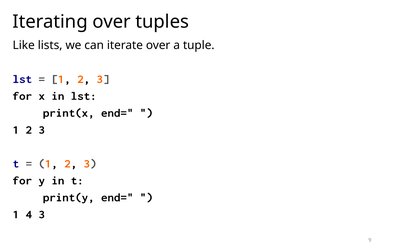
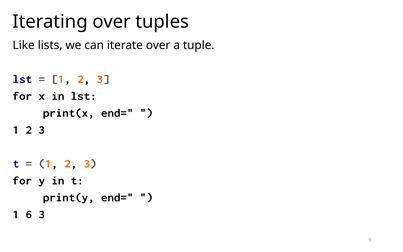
4: 4 -> 6 (29, 214)
